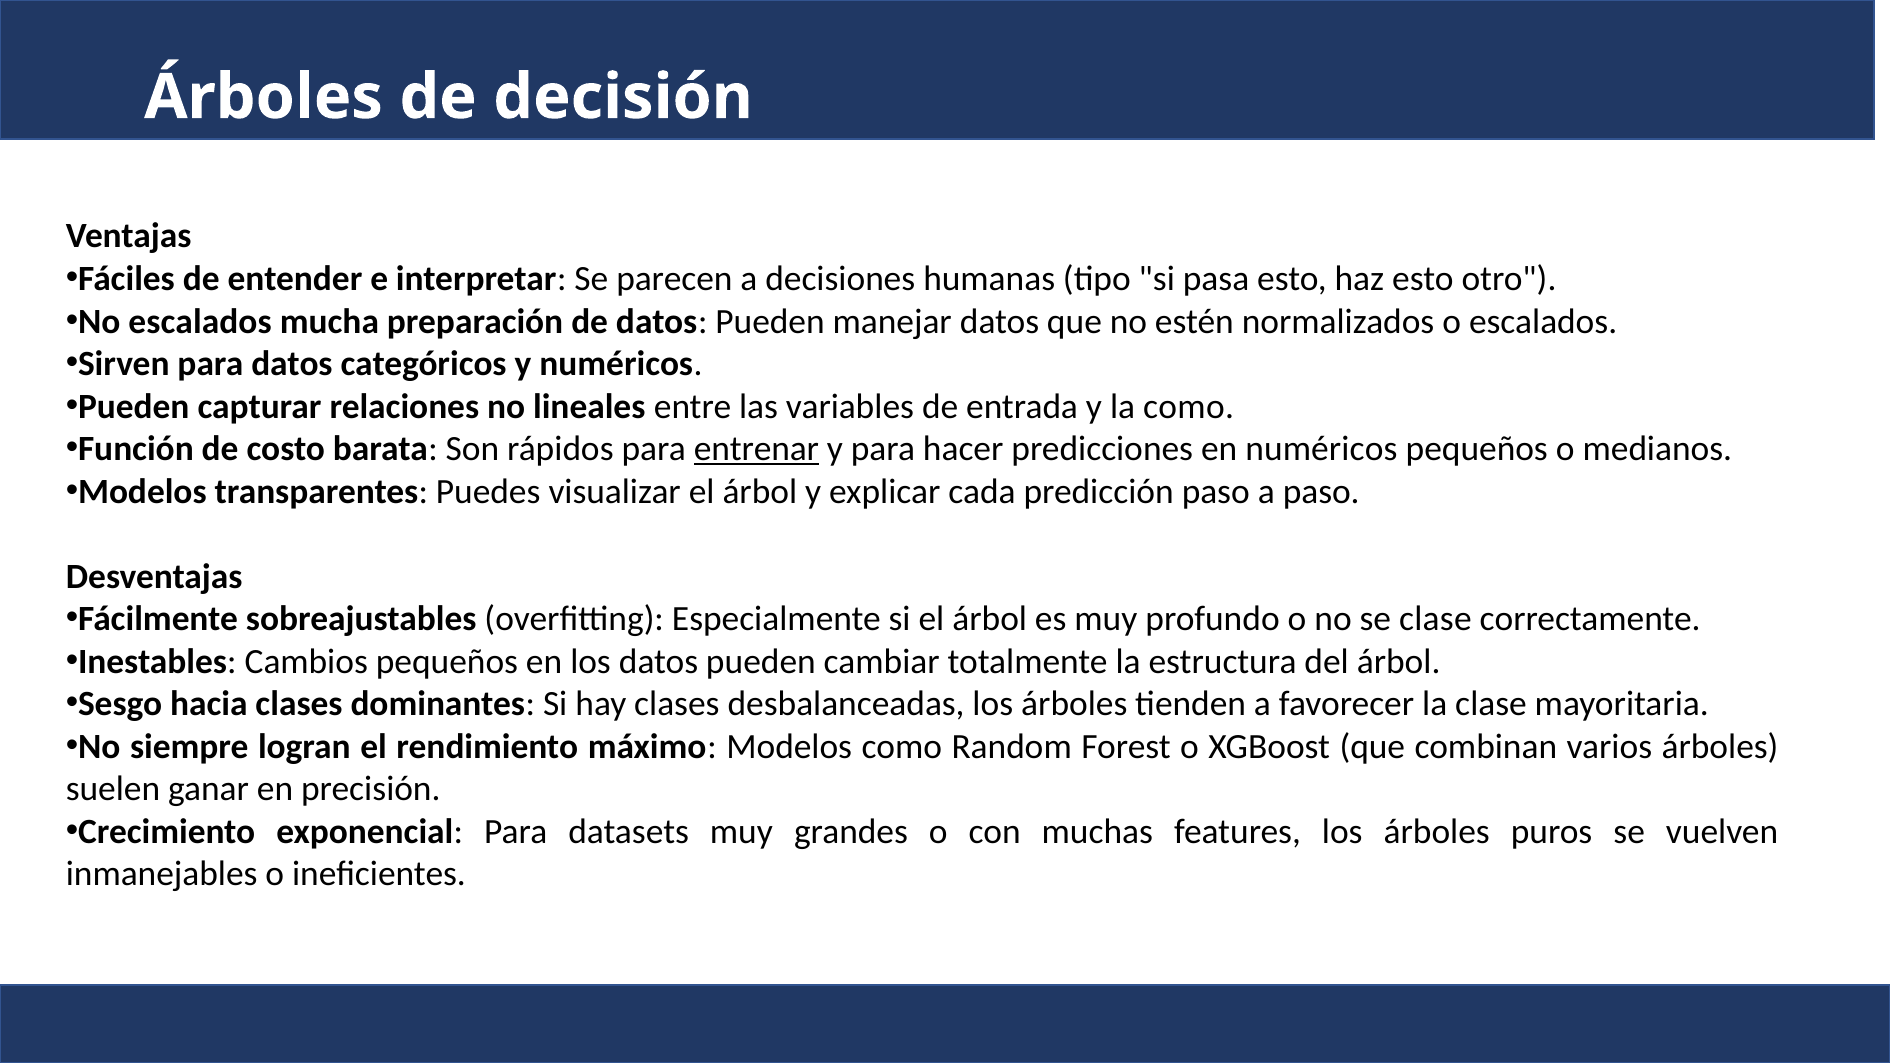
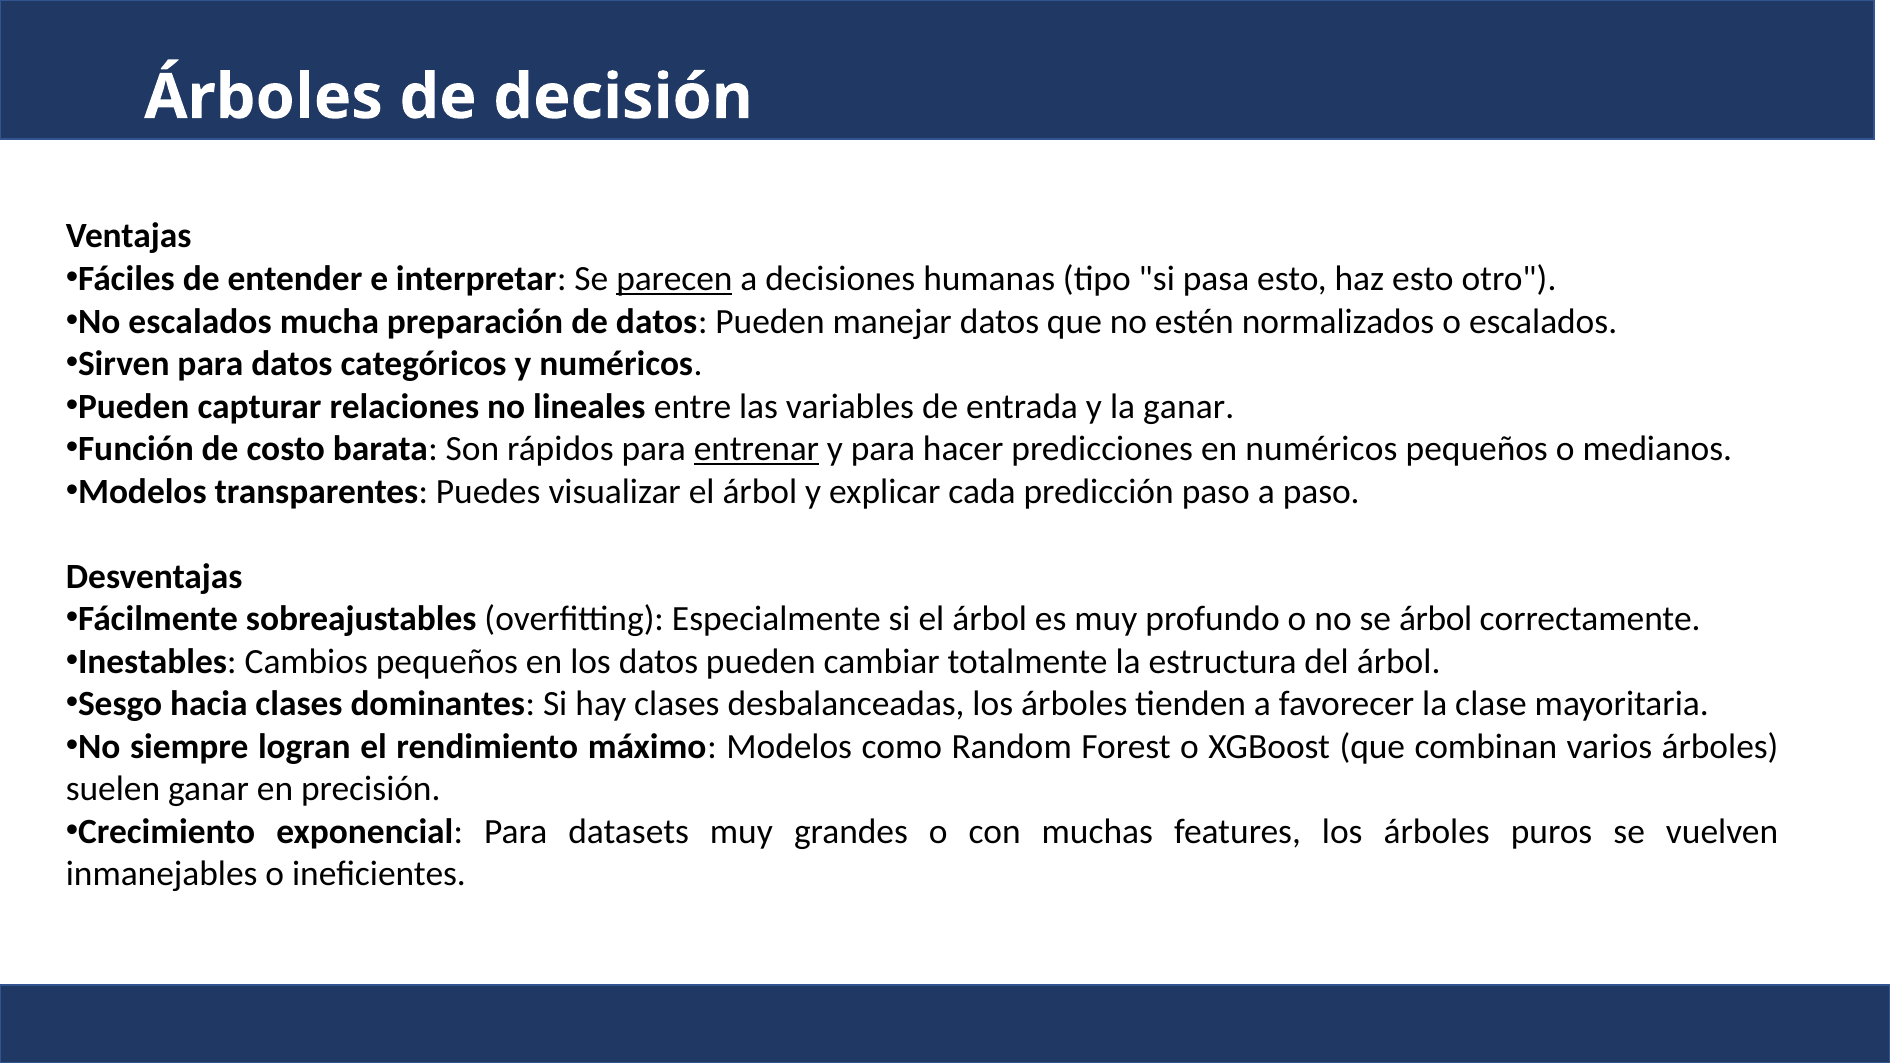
parecen underline: none -> present (674, 279)
la como: como -> ganar (1189, 406)
se clase: clase -> árbol (1436, 619)
